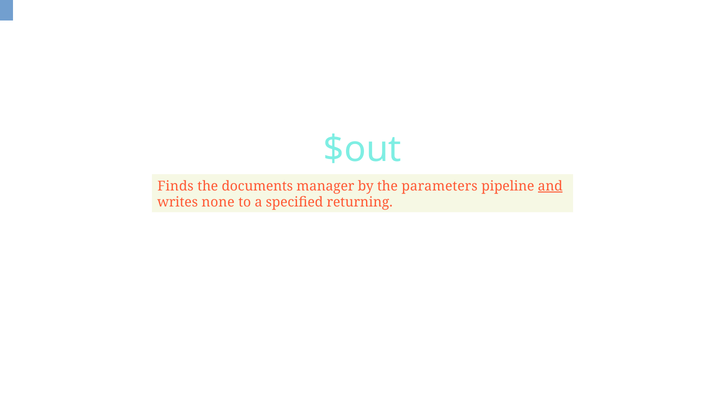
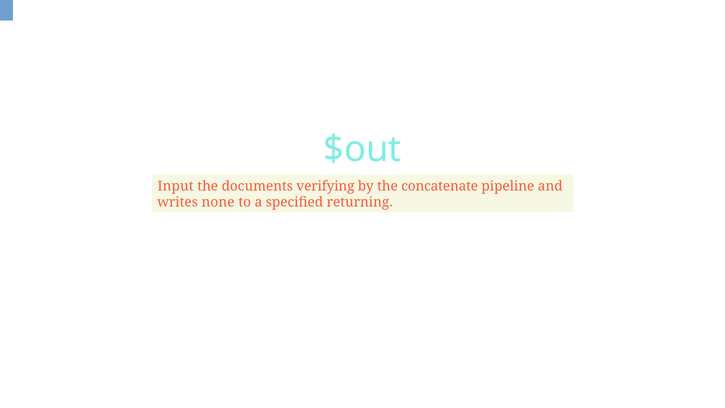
Finds: Finds -> Input (176, 186)
manager: manager -> verifying (325, 186)
parameters: parameters -> concatenate (440, 186)
and underline: present -> none (550, 186)
